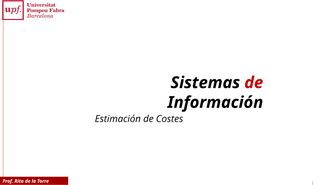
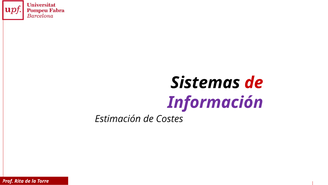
Información colour: black -> purple (215, 102)
